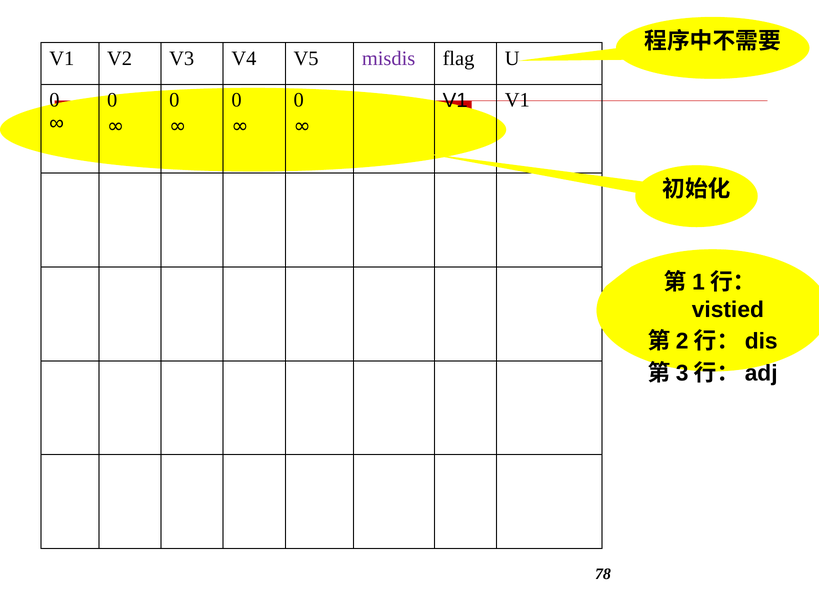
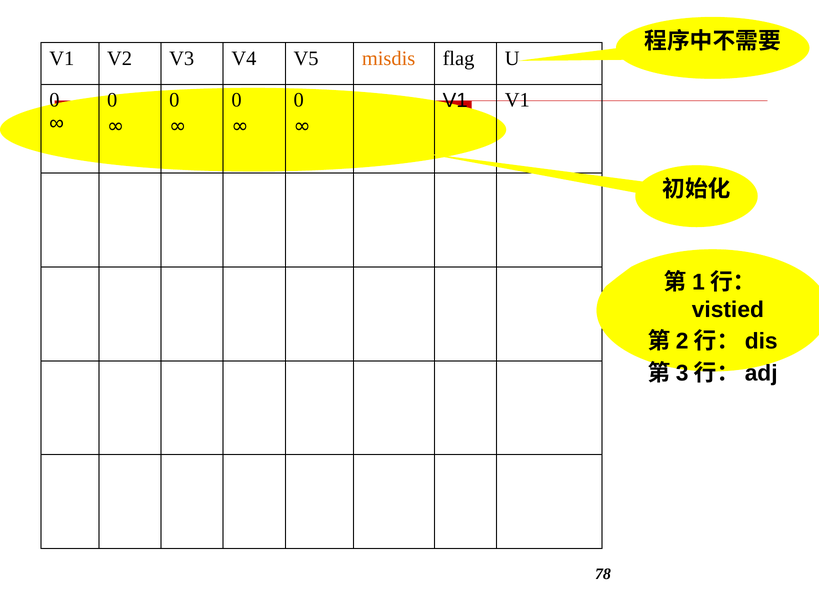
misdis colour: purple -> orange (389, 58)
